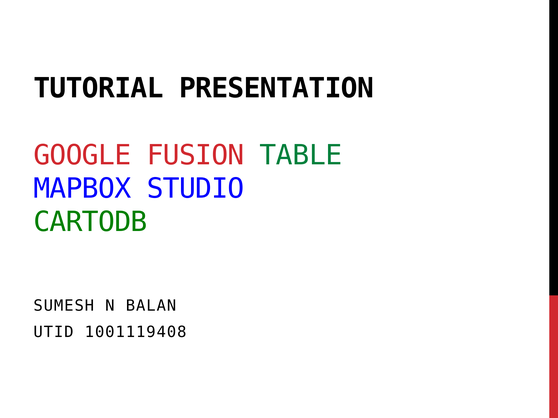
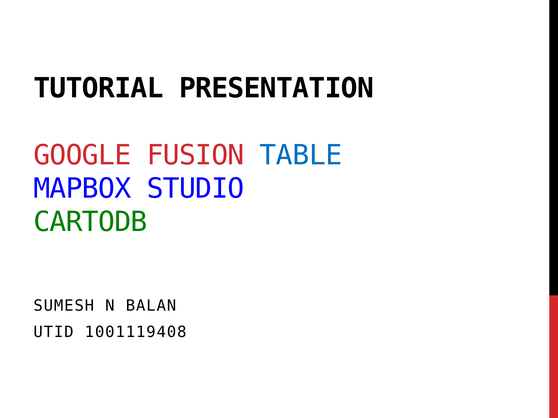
TABLE colour: green -> blue (301, 155)
